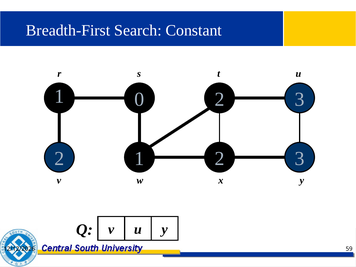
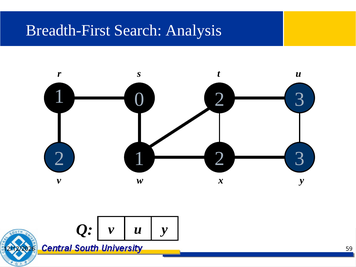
Constant: Constant -> Analysis (194, 30)
